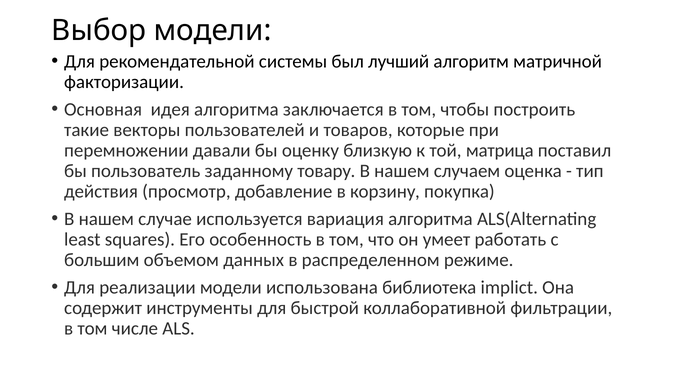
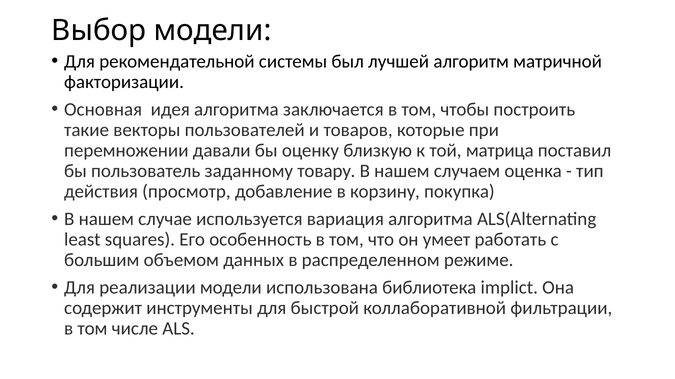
лучший: лучший -> лучшей (399, 61)
